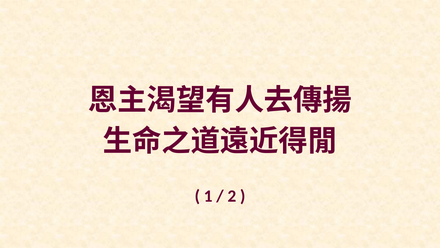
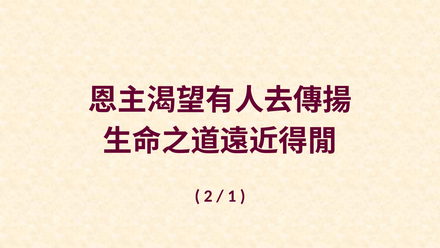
1: 1 -> 2 (208, 196)
2: 2 -> 1 (232, 196)
